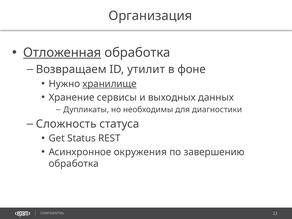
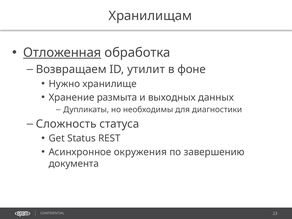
Организация: Организация -> Хранилищам (150, 16)
хранилище underline: present -> none (110, 84)
сервисы: сервисы -> размыта (117, 97)
обработка: обработка -> документа (74, 164)
